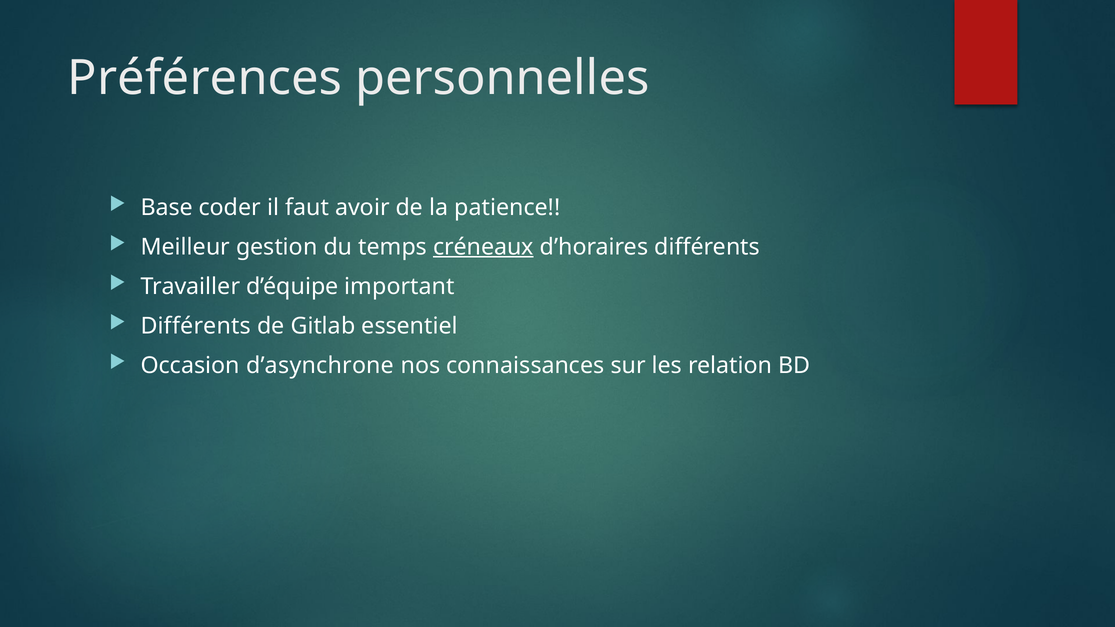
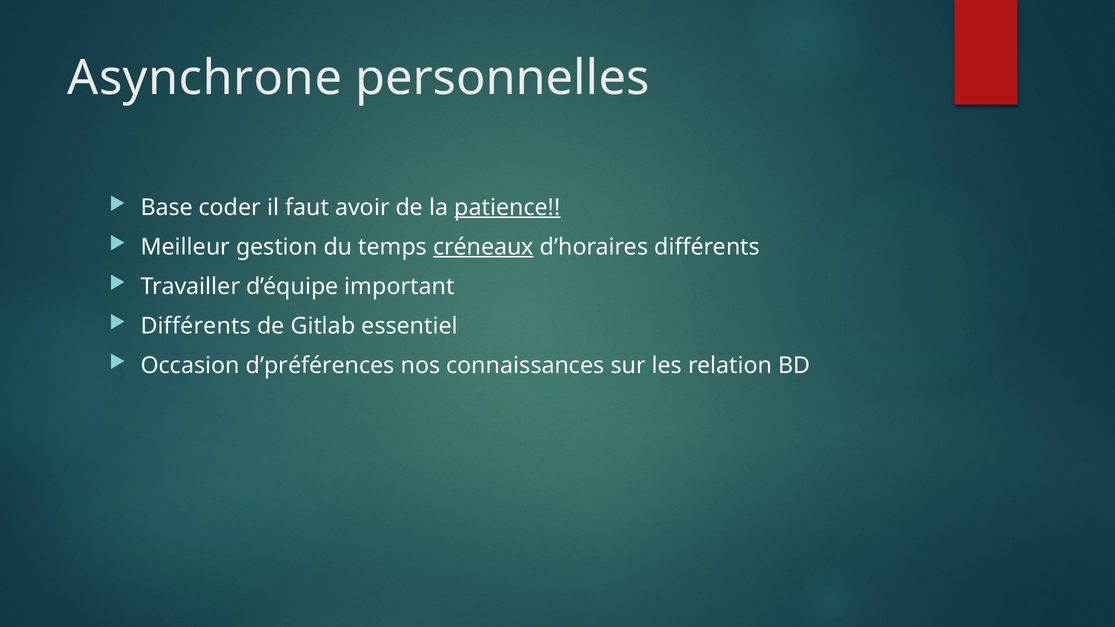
Préférences: Préférences -> Asynchrone (205, 78)
patience underline: none -> present (507, 208)
d’asynchrone: d’asynchrone -> d’préférences (320, 366)
